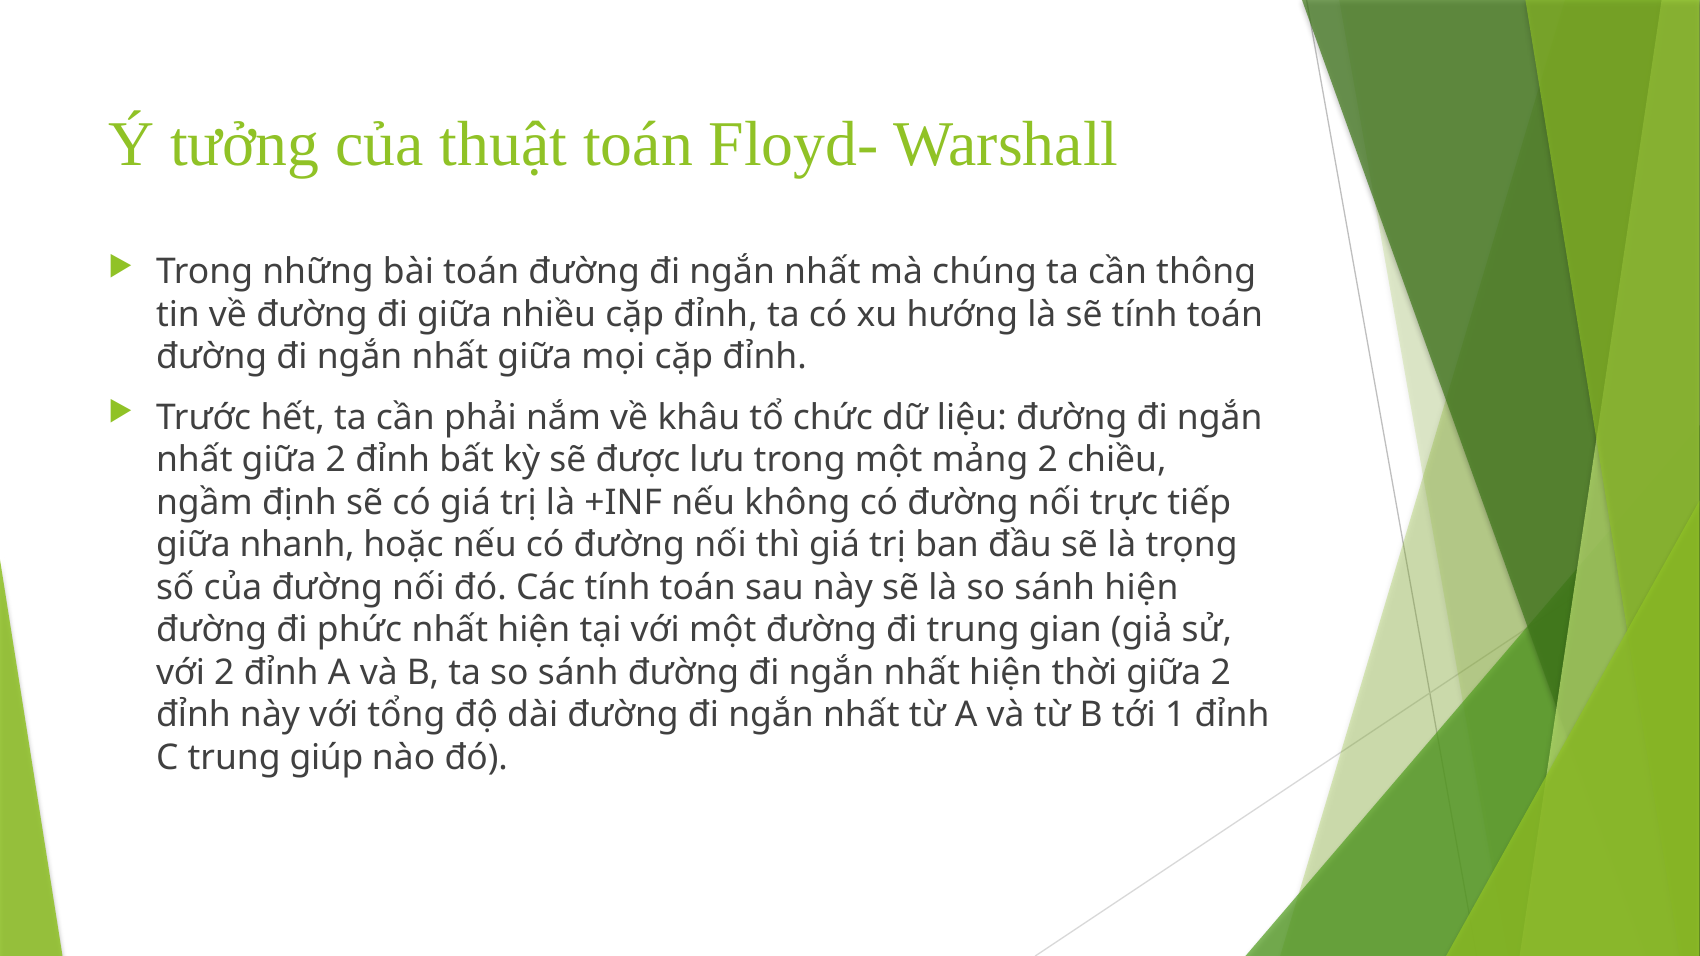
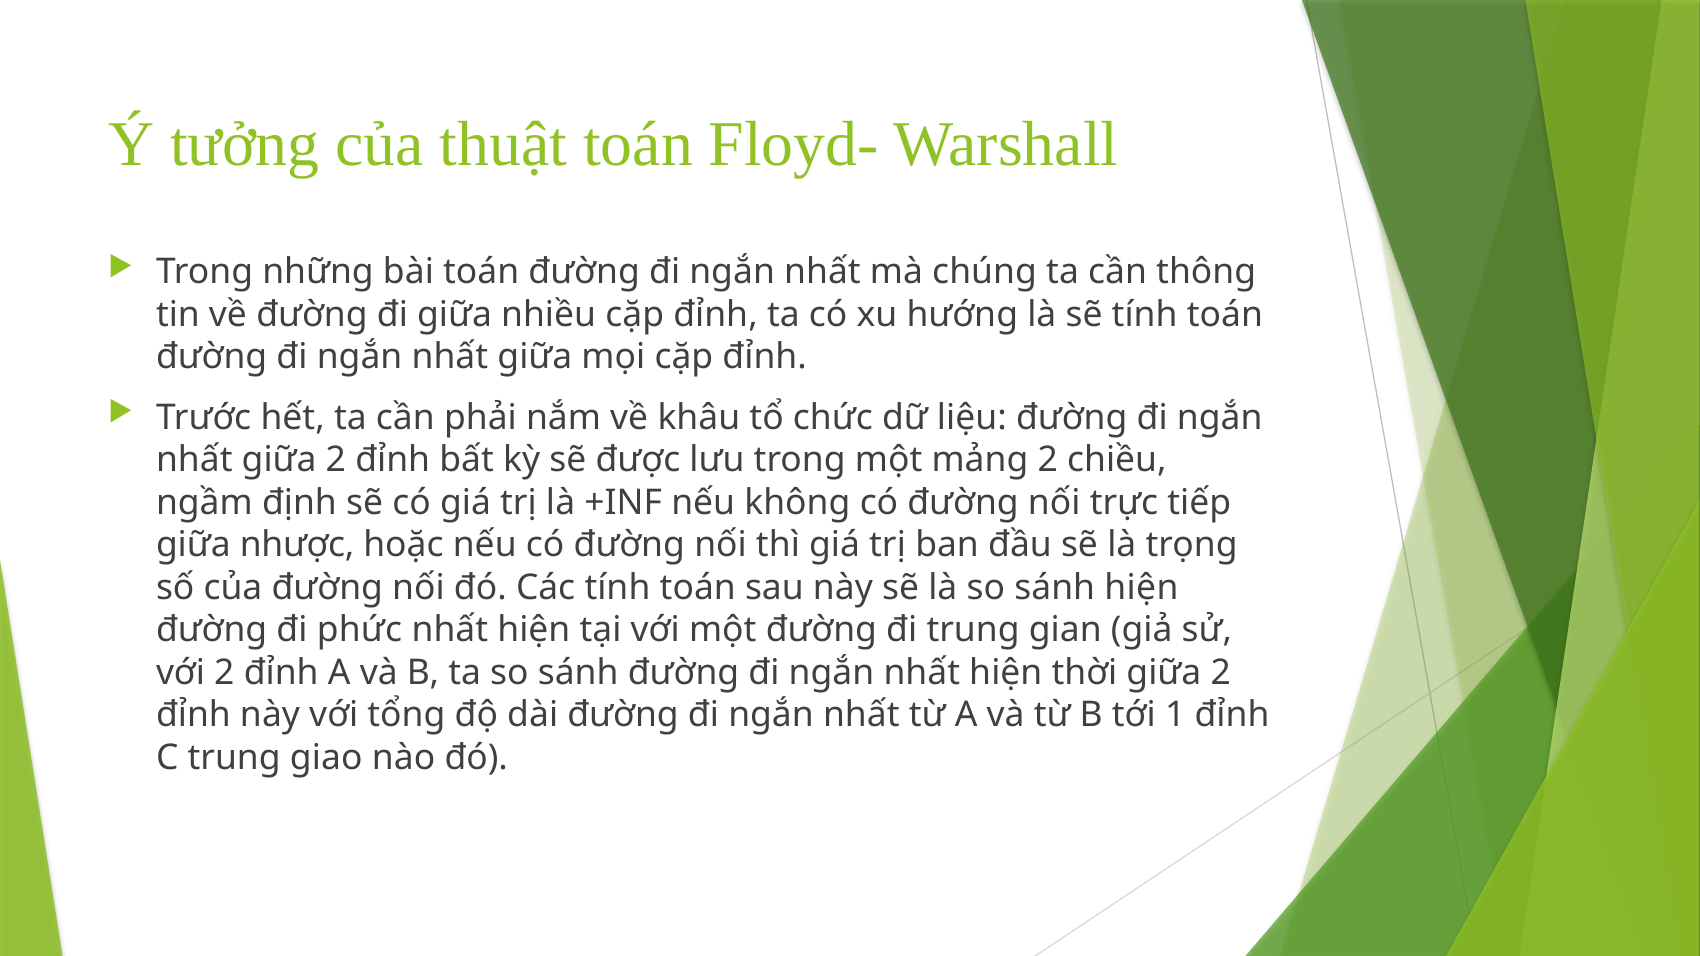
nhanh: nhanh -> nhược (297, 545)
giúp: giúp -> giao (326, 758)
